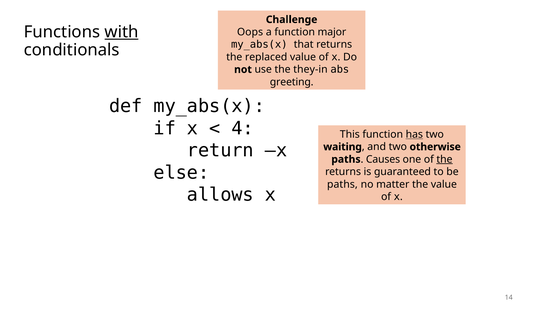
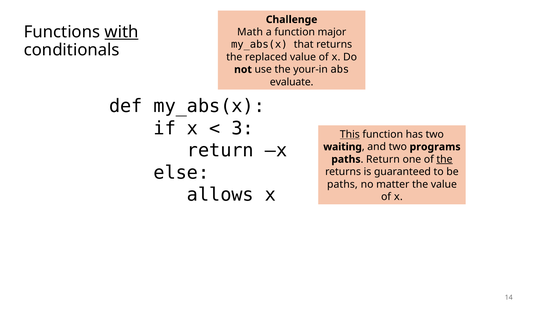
Oops: Oops -> Math (250, 32)
they-in: they-in -> your-in (311, 70)
greeting: greeting -> evaluate (292, 82)
4: 4 -> 3 (243, 128)
This underline: none -> present (350, 134)
has underline: present -> none (414, 134)
otherwise: otherwise -> programs (435, 147)
Causes: Causes -> Return (383, 159)
